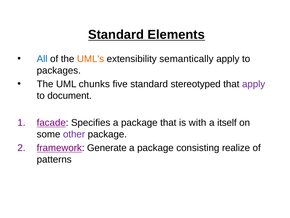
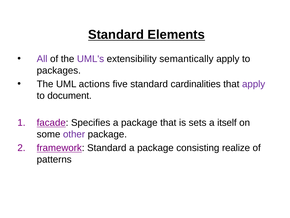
All colour: blue -> purple (42, 59)
UML's colour: orange -> purple (91, 59)
chunks: chunks -> actions (94, 84)
stereotyped: stereotyped -> cardinalities (196, 84)
with: with -> sets (198, 122)
framework Generate: Generate -> Standard (107, 148)
